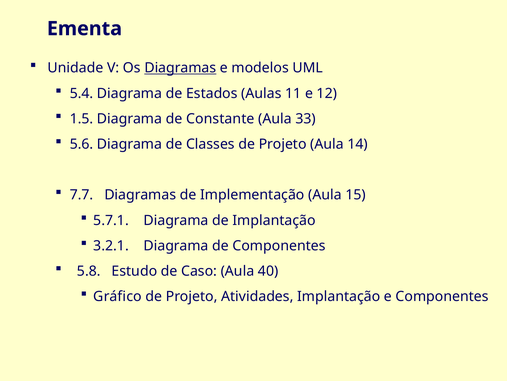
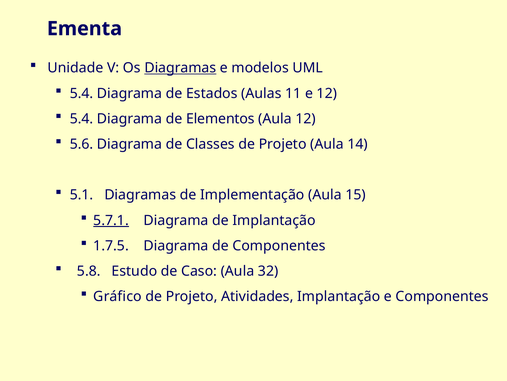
1.5: 1.5 -> 5.4 (82, 119)
Constante: Constante -> Elementos (220, 119)
Aula 33: 33 -> 12 (306, 119)
7.7: 7.7 -> 5.1 (82, 195)
5.7.1 underline: none -> present (111, 220)
3.2.1: 3.2.1 -> 1.7.5 (111, 245)
40: 40 -> 32 (268, 271)
